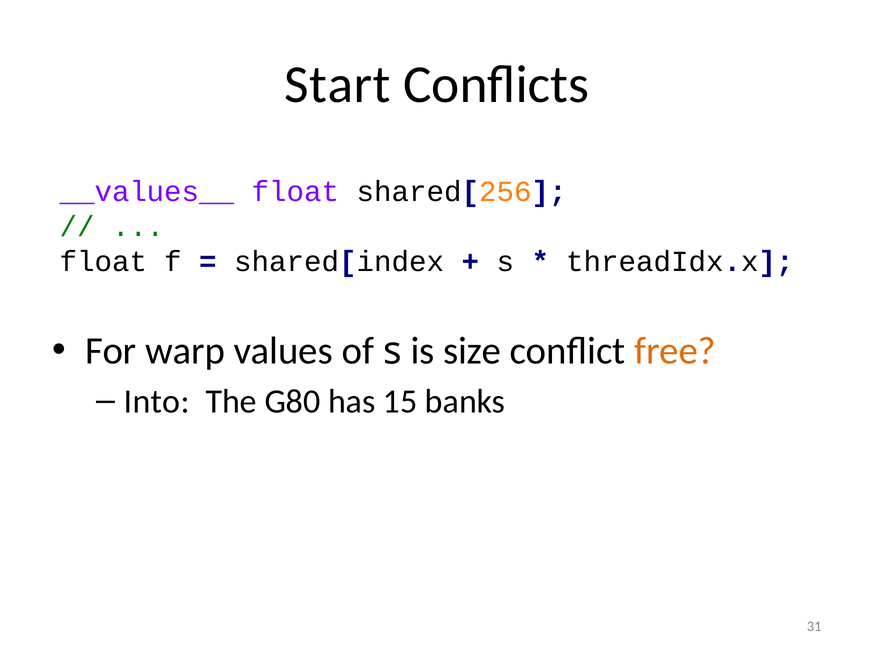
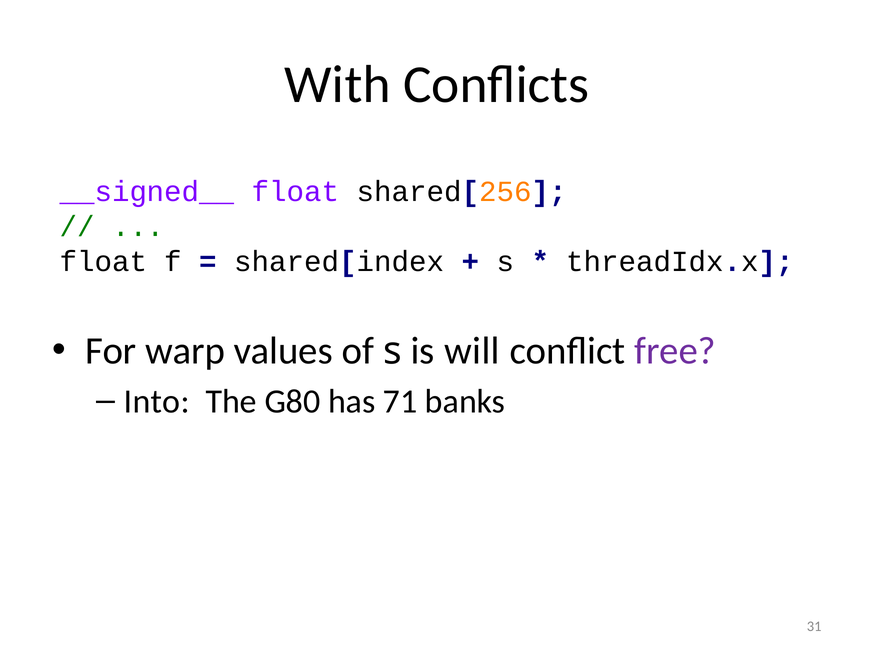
Start: Start -> With (337, 85)
__values__: __values__ -> __signed__ (147, 191)
size: size -> will (472, 351)
free colour: orange -> purple (675, 351)
15: 15 -> 71 (400, 401)
